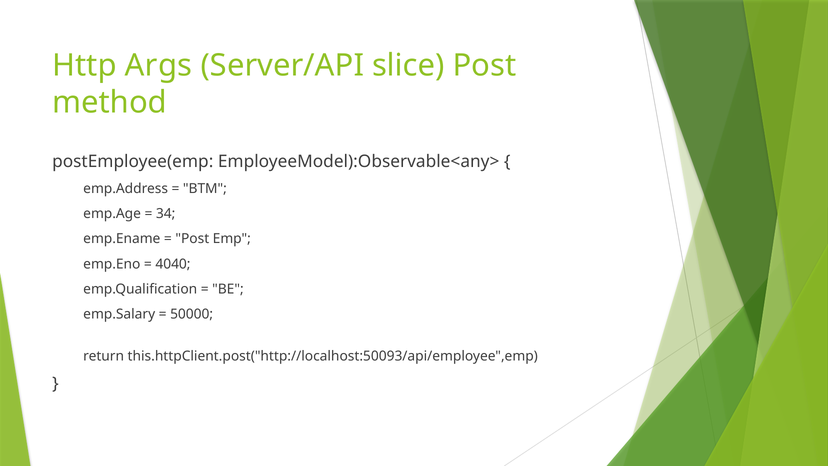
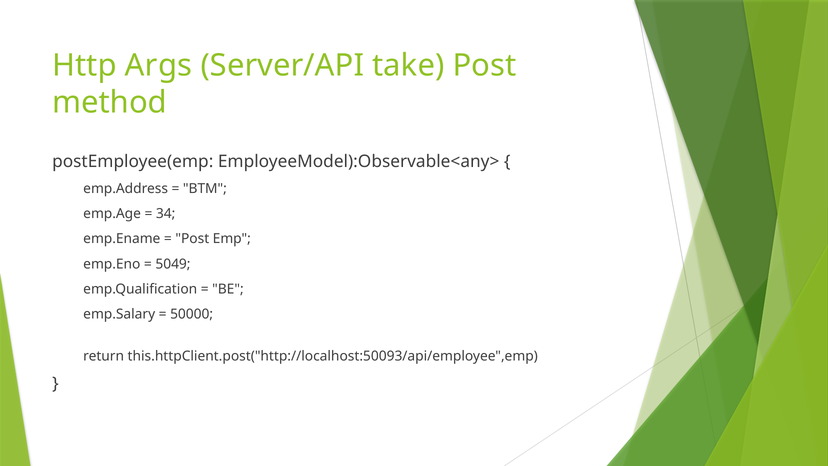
slice: slice -> take (408, 65)
4040: 4040 -> 5049 (173, 264)
